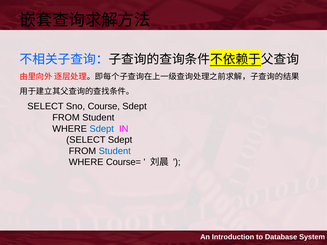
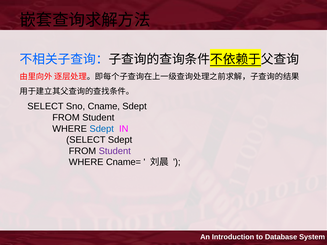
Course: Course -> Cname (104, 106)
Student colour: blue -> purple (115, 151)
Course=: Course= -> Cname= (124, 162)
